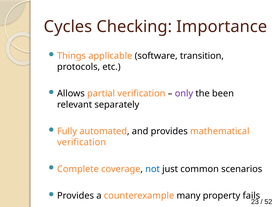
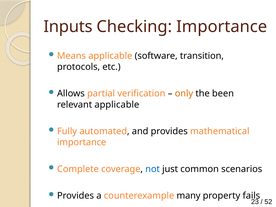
Cycles: Cycles -> Inputs (68, 27)
Things: Things -> Means (72, 56)
only colour: purple -> orange (184, 94)
relevant separately: separately -> applicable (117, 105)
verification: verification -> importance (82, 142)
